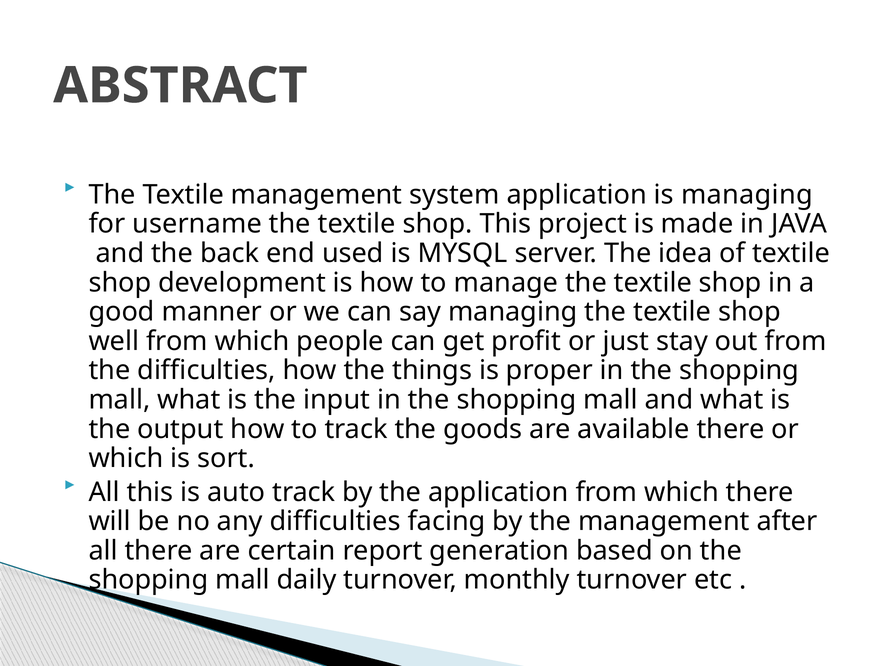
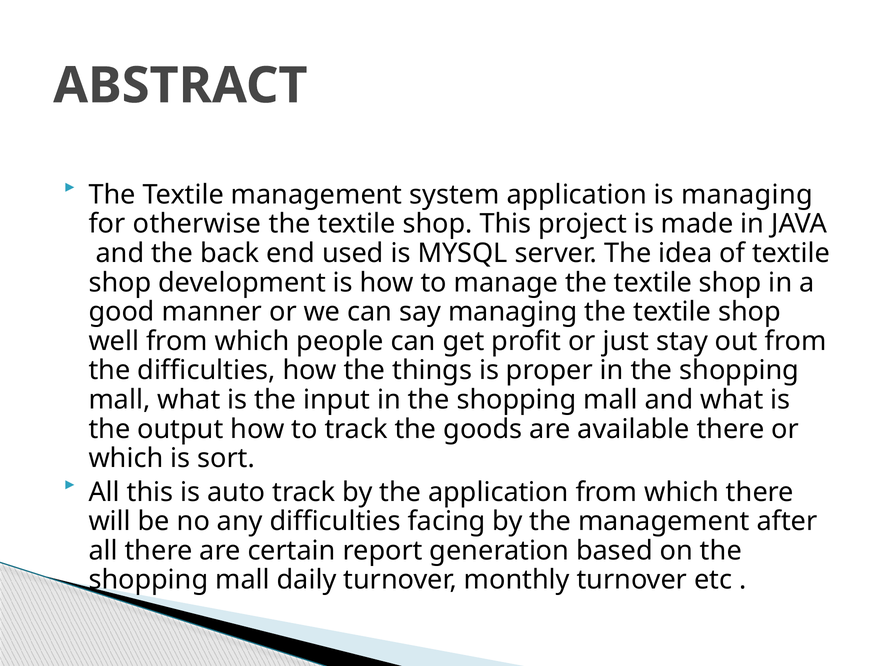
username: username -> otherwise (197, 224)
